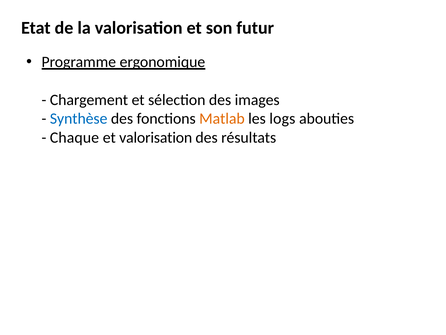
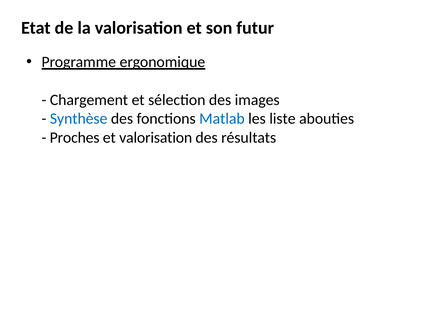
Matlab colour: orange -> blue (222, 119)
logs: logs -> liste (282, 119)
Chaque: Chaque -> Proches (75, 137)
